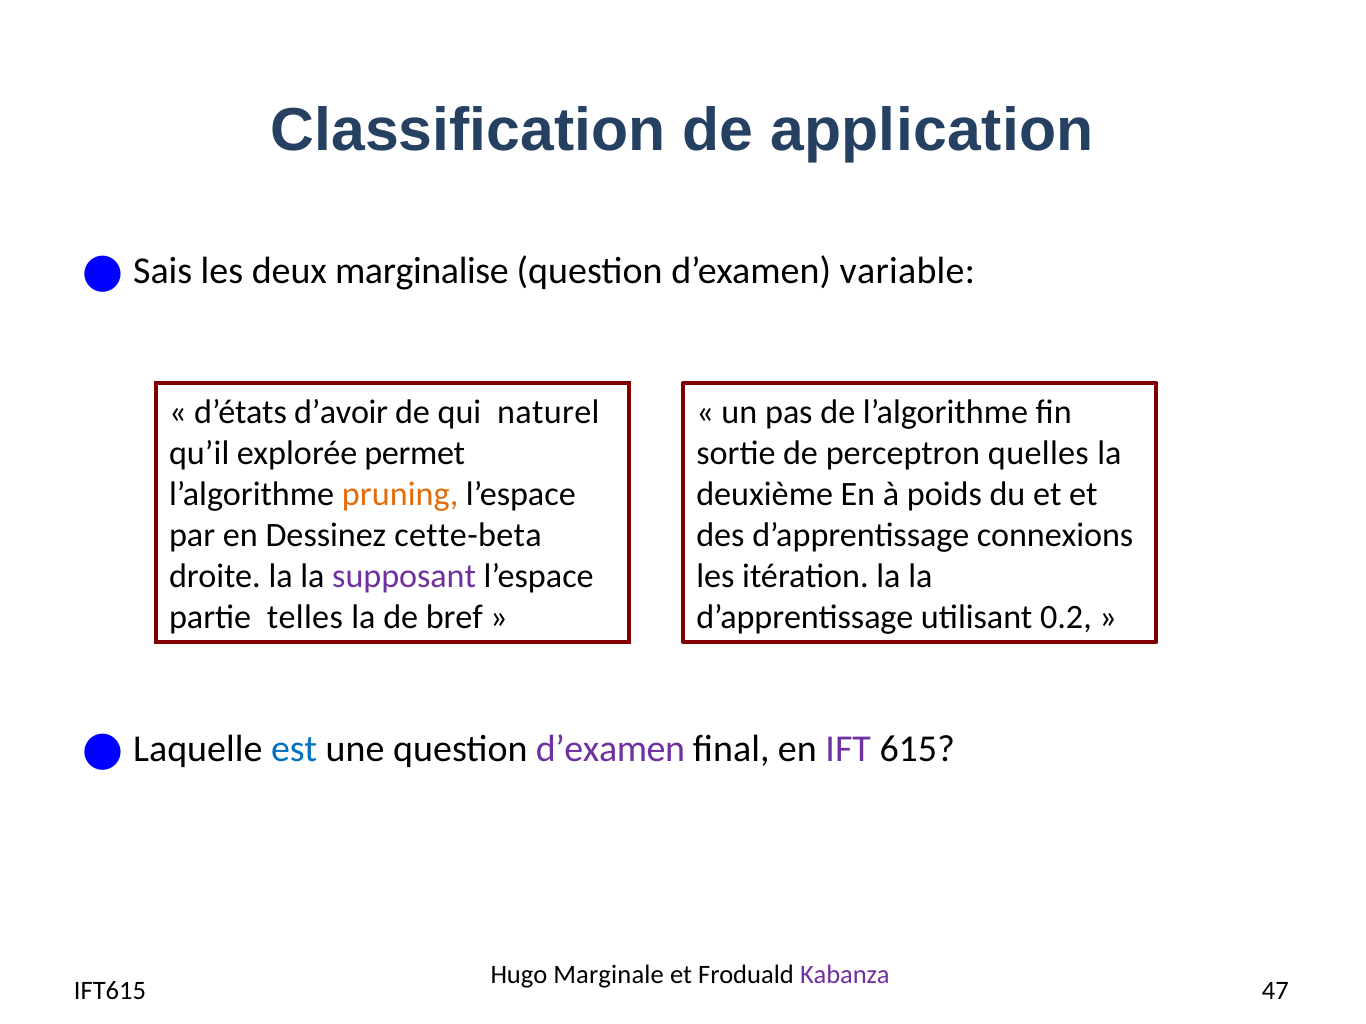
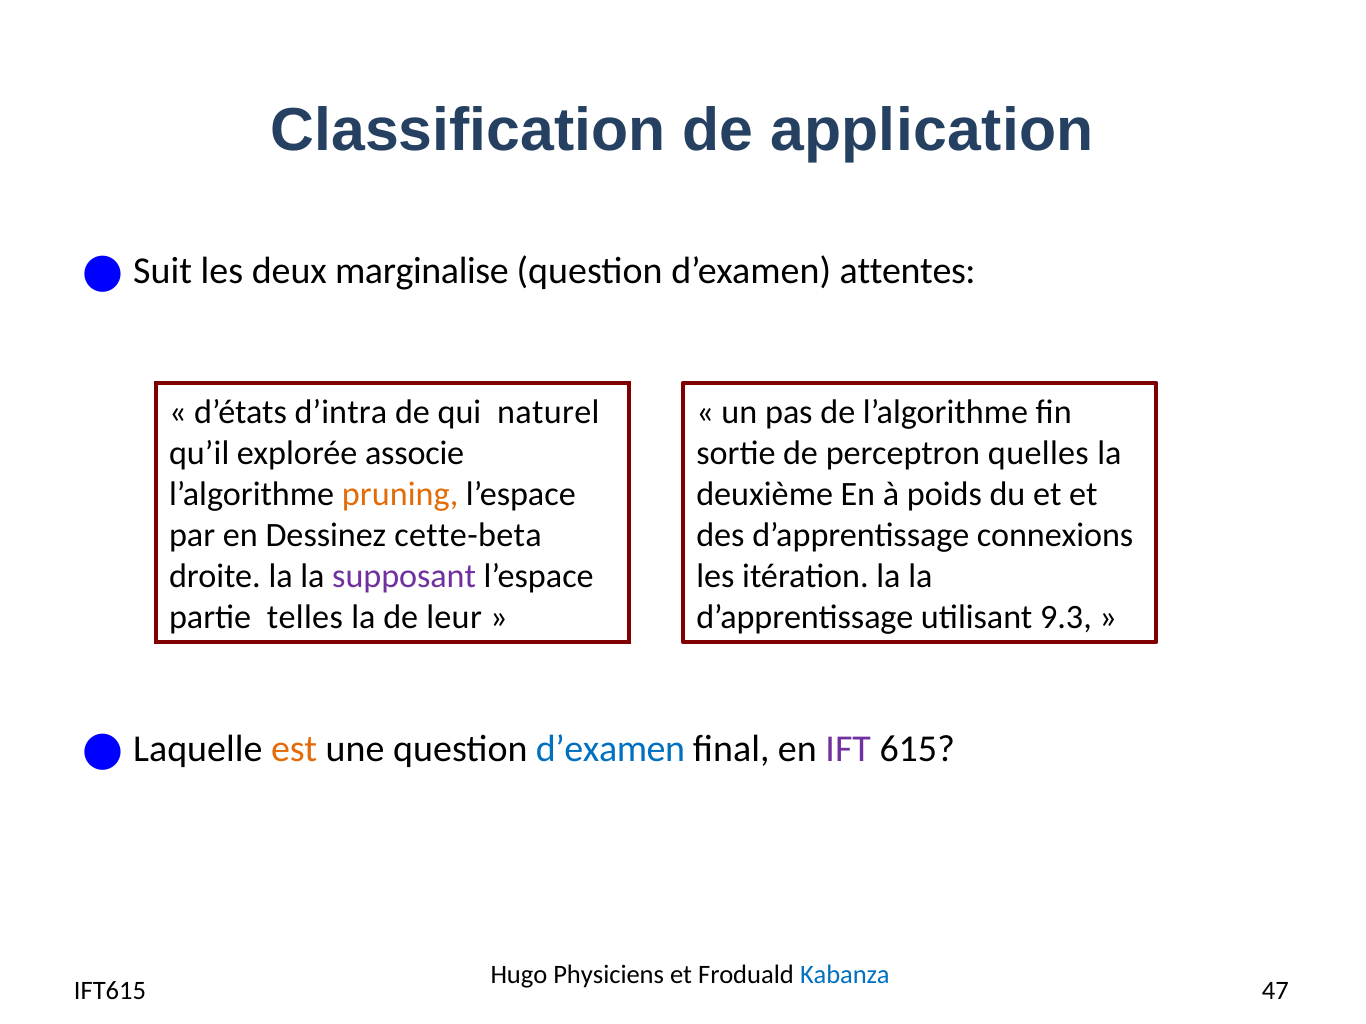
Sais: Sais -> Suit (163, 271)
variable: variable -> attentes (908, 271)
d’avoir: d’avoir -> d’intra (341, 413)
permet: permet -> associe (415, 454)
bref: bref -> leur (454, 618)
0.2: 0.2 -> 9.3 (1066, 618)
est colour: blue -> orange (294, 750)
d’examen colour: purple -> blue (611, 750)
Marginale: Marginale -> Physiciens (609, 975)
Kabanza colour: purple -> blue (845, 975)
